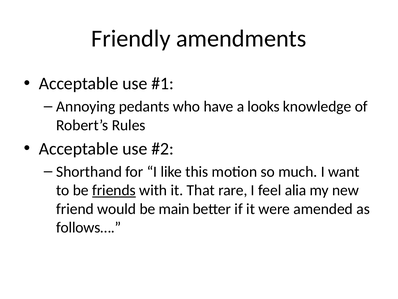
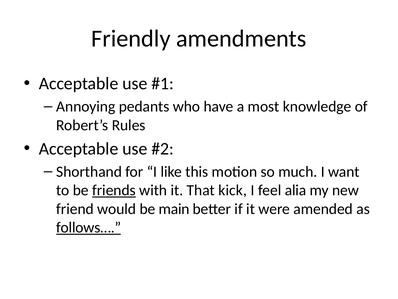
looks: looks -> most (264, 106)
rare: rare -> kick (233, 190)
follows… underline: none -> present (89, 227)
